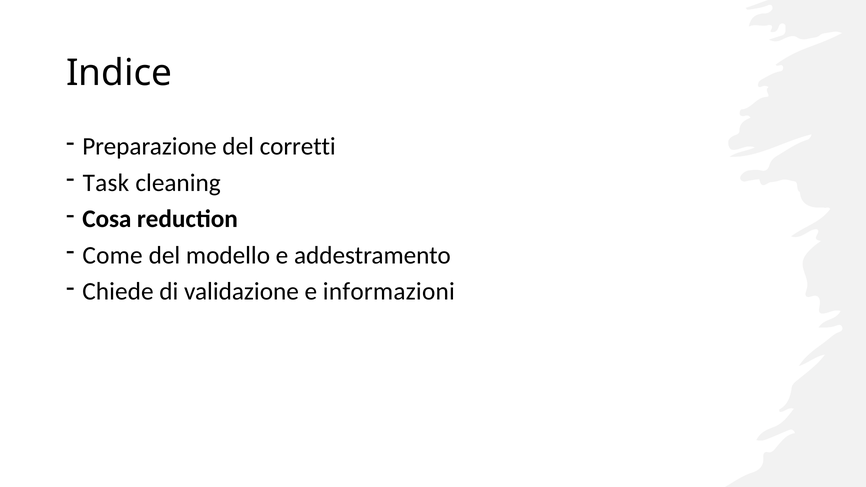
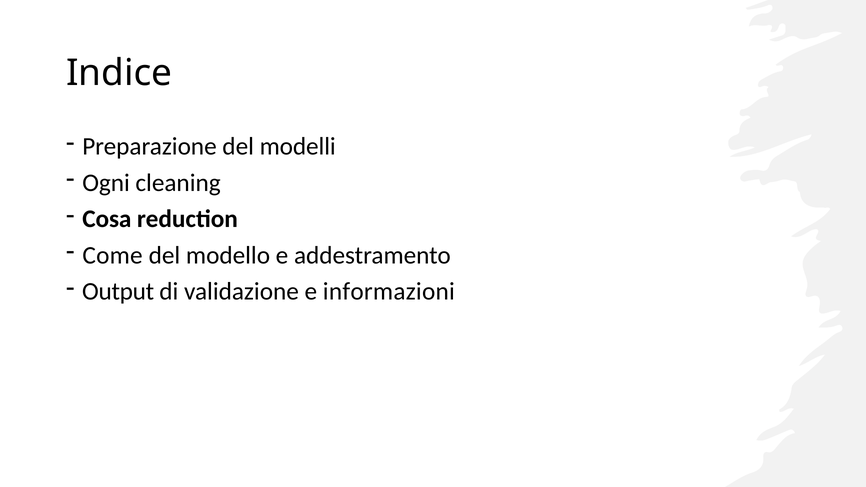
corretti: corretti -> modelli (298, 146)
Task: Task -> Ogni (106, 183)
Chiede: Chiede -> Output (118, 292)
